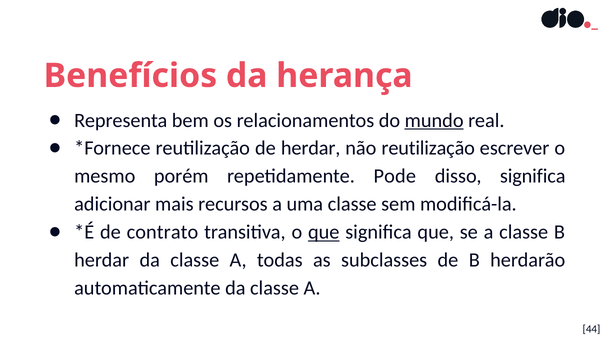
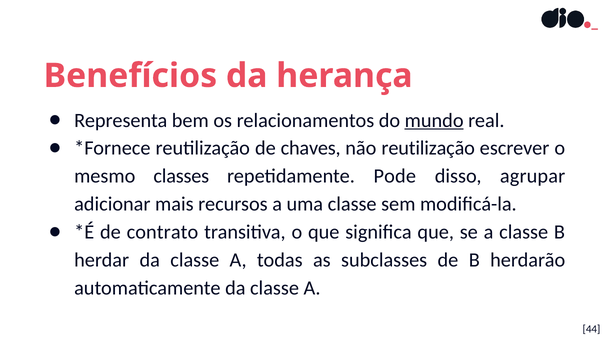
de herdar: herdar -> chaves (311, 149)
porém: porém -> classes (181, 177)
disso significa: significa -> agrupar (533, 177)
que underline: present -> none (324, 233)
